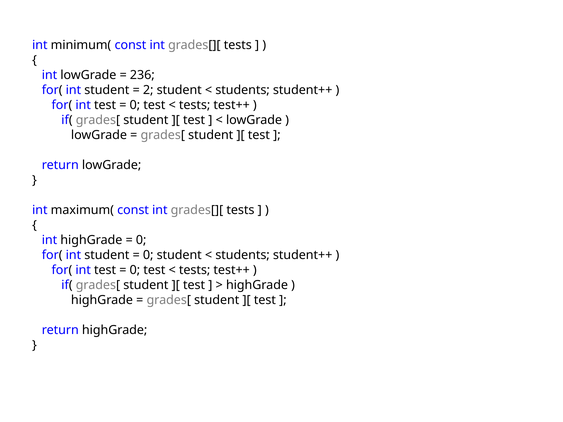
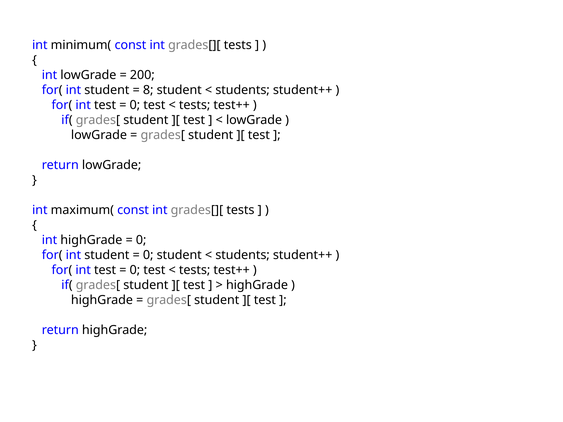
236: 236 -> 200 (142, 75)
2: 2 -> 8 (148, 90)
